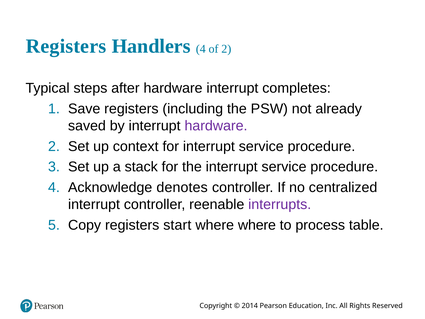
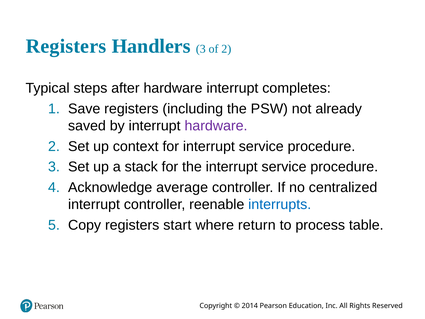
Handlers 4: 4 -> 3 (201, 49)
denotes: denotes -> average (182, 187)
interrupts colour: purple -> blue (280, 204)
where where: where -> return (257, 225)
